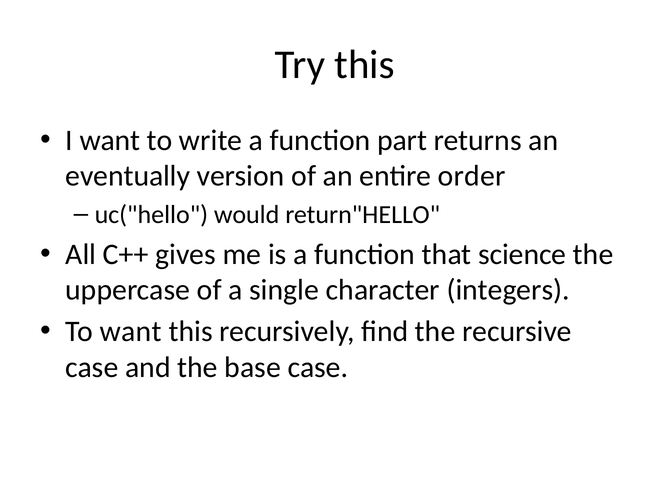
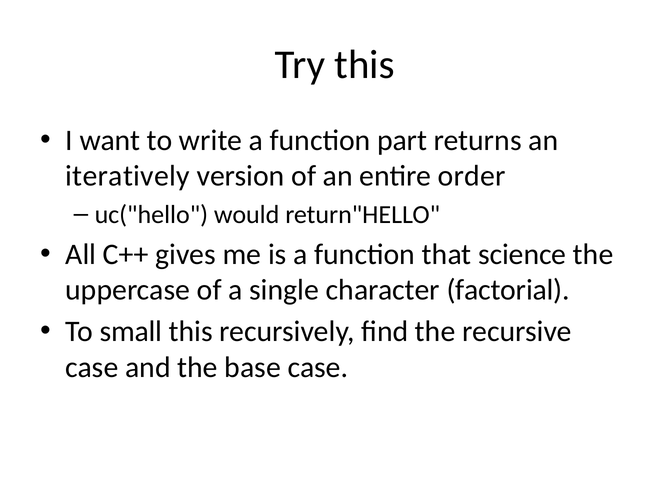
eventually: eventually -> iteratively (128, 176)
integers: integers -> factorial (508, 290)
To want: want -> small (131, 332)
